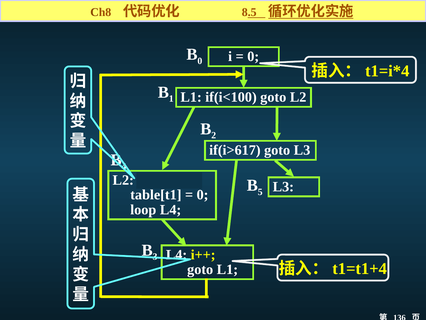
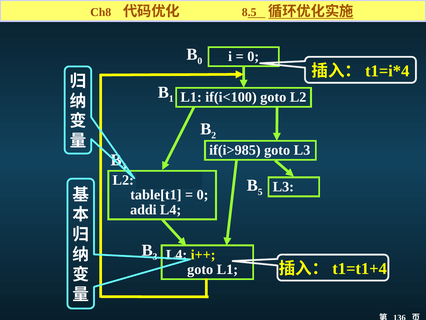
if(i>617: if(i>617 -> if(i>985 (235, 150)
loop: loop -> addi (143, 209)
